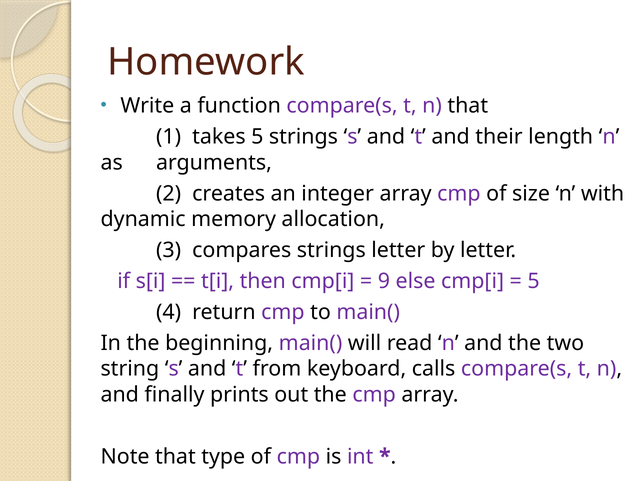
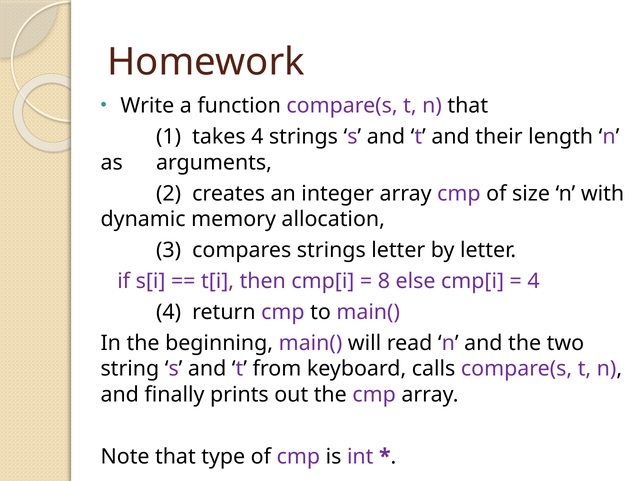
takes 5: 5 -> 4 (257, 137)
9: 9 -> 8 (384, 281)
5: 5 -> 4 (534, 281)
